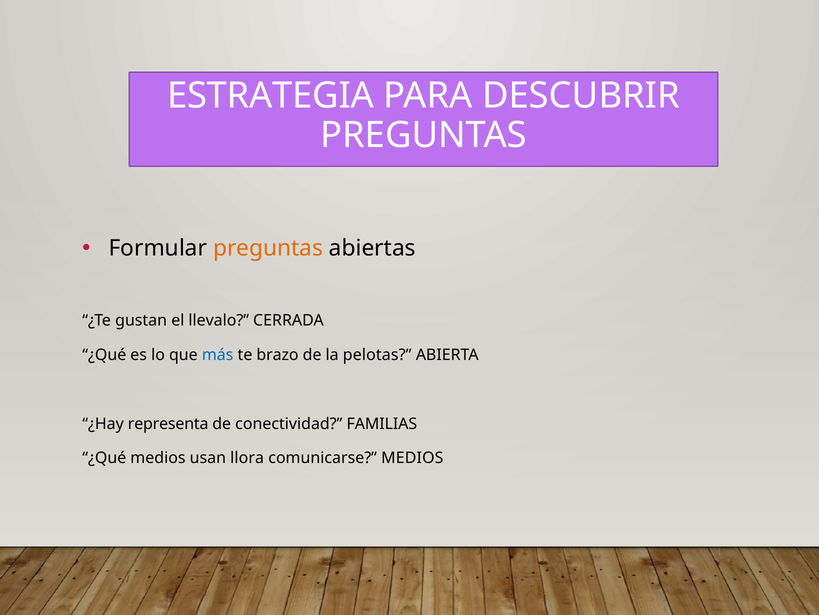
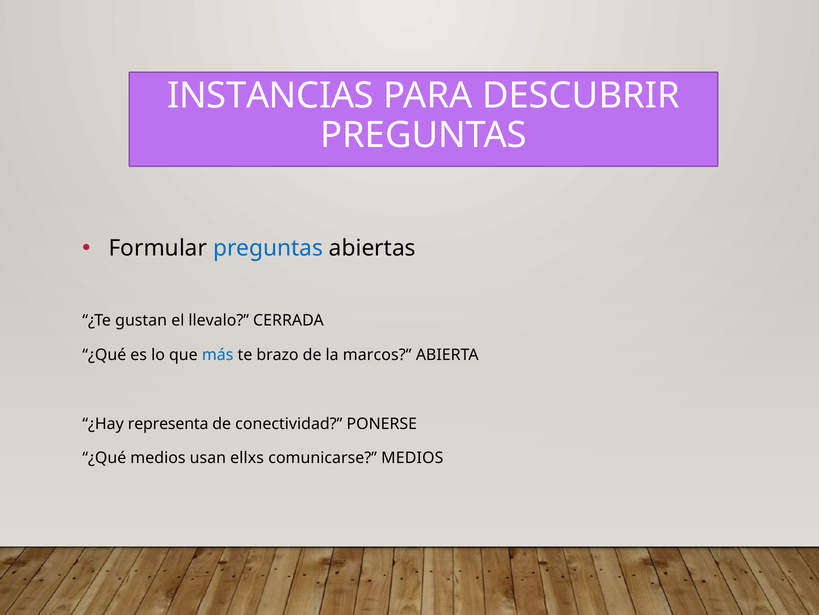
ESTRATEGIA: ESTRATEGIA -> INSTANCIAS (270, 96)
preguntas colour: orange -> blue (268, 248)
pelotas: pelotas -> marcos (377, 355)
FAMILIAS: FAMILIAS -> PONERSE (382, 423)
llora: llora -> ellxs (247, 458)
